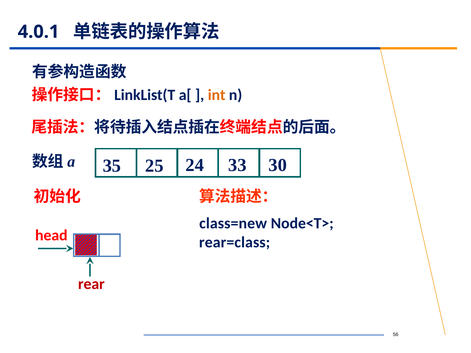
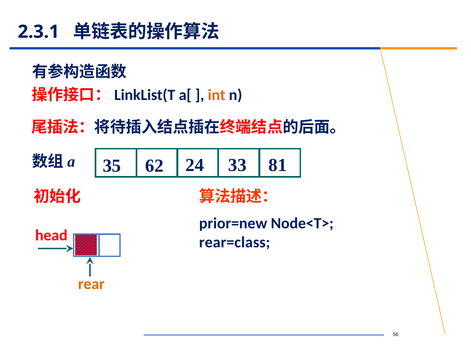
4.0.1: 4.0.1 -> 2.3.1 (39, 32)
25: 25 -> 62 (154, 166)
30: 30 -> 81 (278, 165)
class=new: class=new -> prior=new (233, 224)
rear colour: red -> orange (91, 284)
